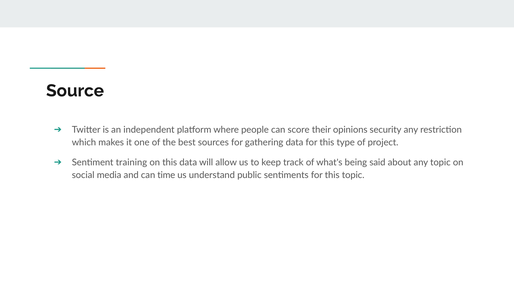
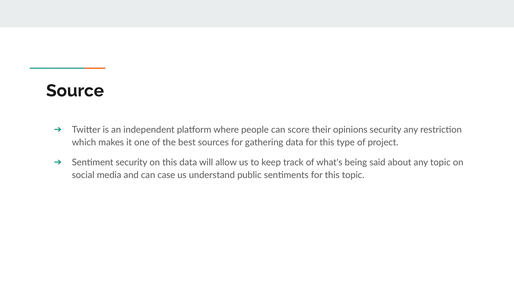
Sentiment training: training -> security (132, 162)
time: time -> case (166, 175)
